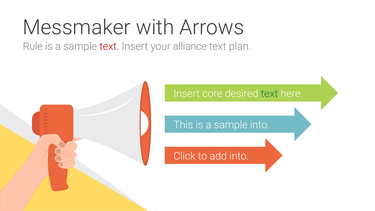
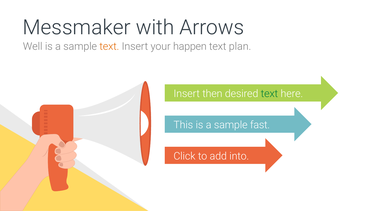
Rule: Rule -> Well (33, 46)
text colour: red -> orange (109, 46)
alliance: alliance -> happen (190, 46)
core: core -> then (212, 94)
sample into: into -> fast (260, 125)
